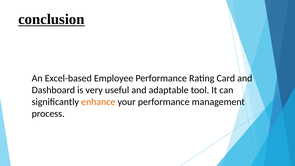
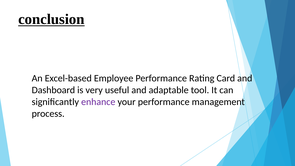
enhance colour: orange -> purple (98, 102)
